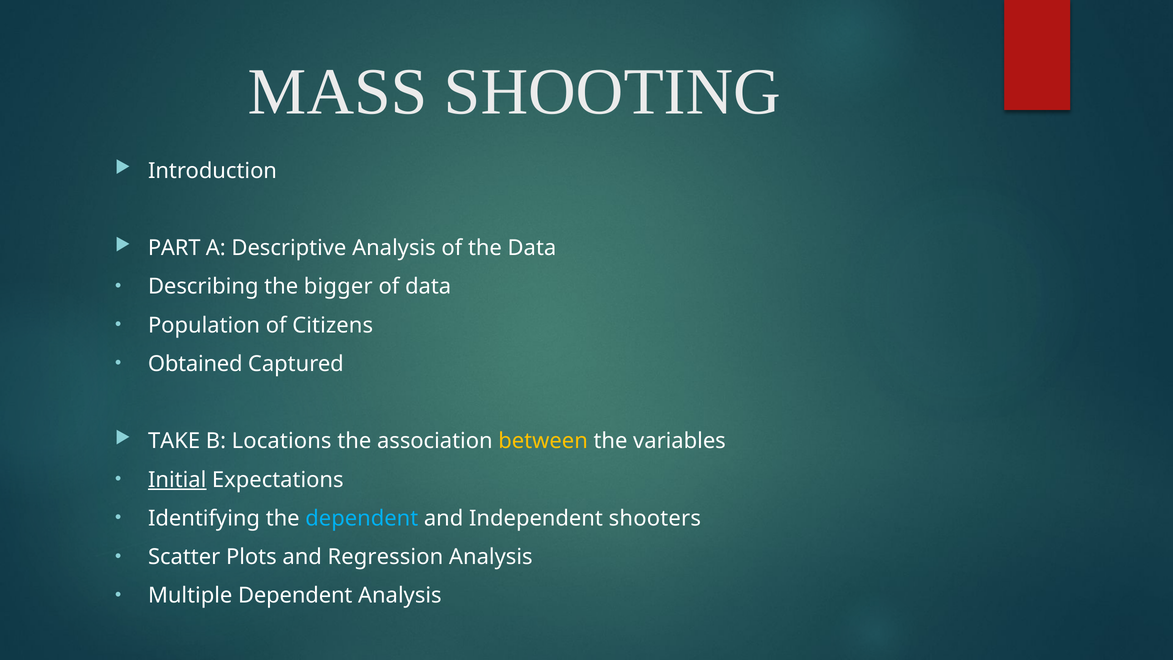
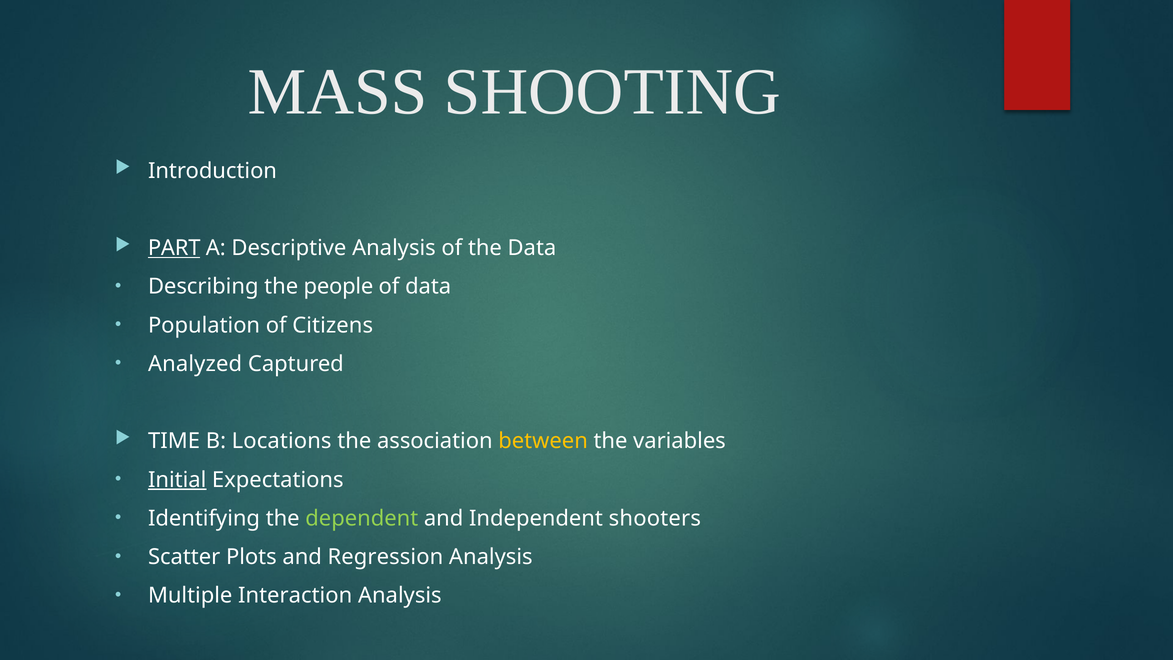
PART underline: none -> present (174, 248)
bigger: bigger -> people (338, 287)
Obtained: Obtained -> Analyzed (195, 364)
TAKE: TAKE -> TIME (174, 441)
dependent colour: light blue -> light green (362, 518)
Multiple Dependent: Dependent -> Interaction (295, 596)
